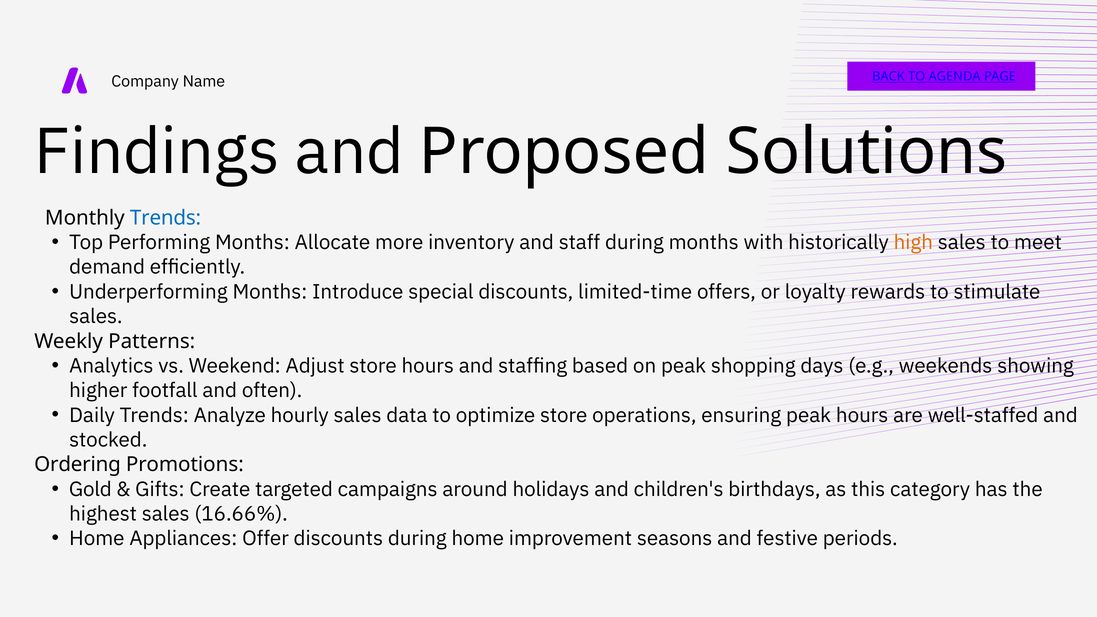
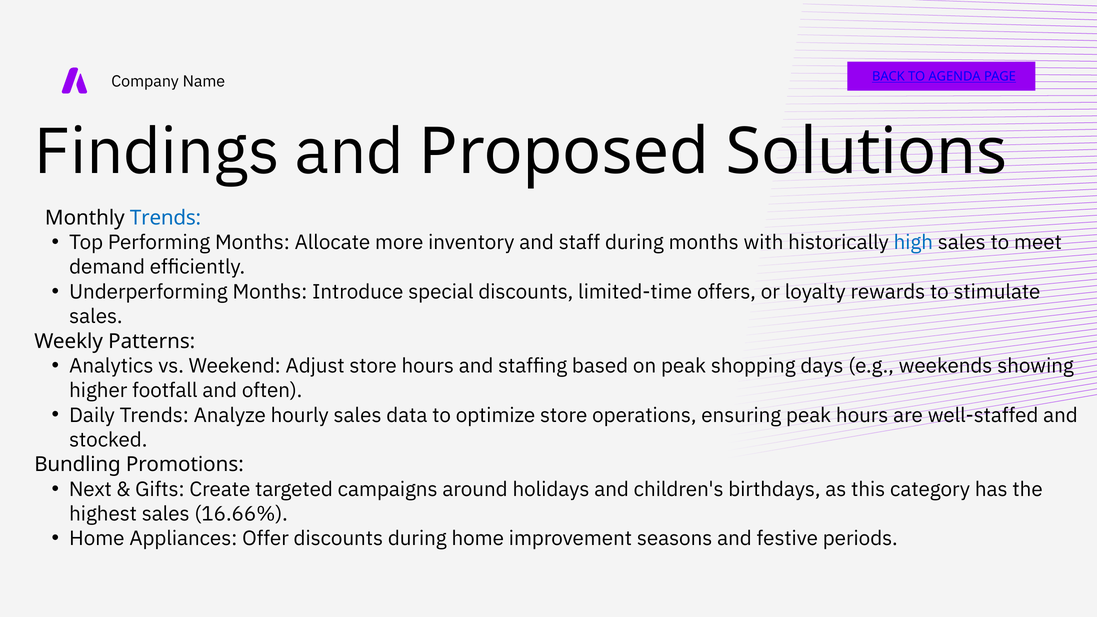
high colour: orange -> blue (913, 243)
Ordering: Ordering -> Bundling (77, 465)
Gold: Gold -> Next (90, 489)
